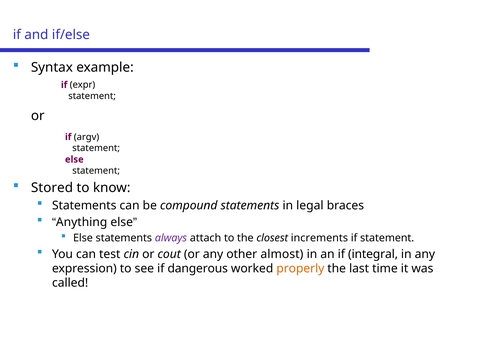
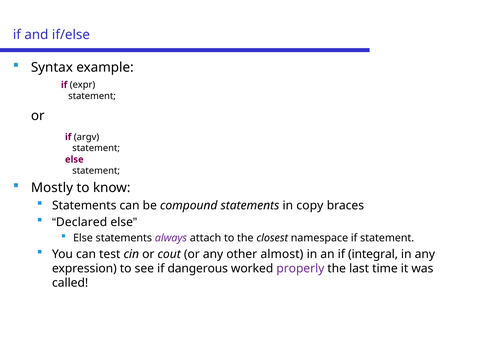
Stored: Stored -> Mostly (52, 188)
legal: legal -> copy (310, 206)
Anything: Anything -> Declared (82, 223)
increments: increments -> namespace (319, 238)
properly colour: orange -> purple (300, 269)
